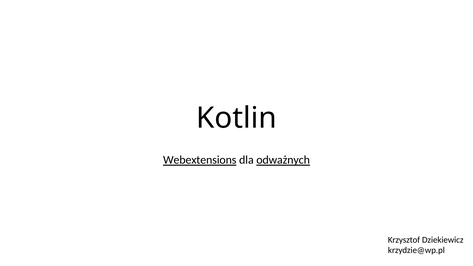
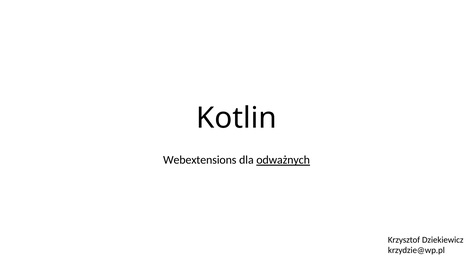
Webextensions underline: present -> none (200, 160)
